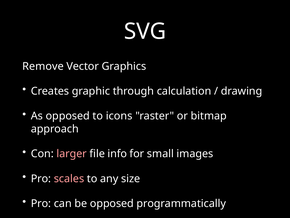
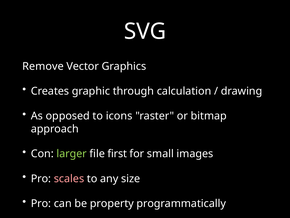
larger colour: pink -> light green (72, 153)
info: info -> first (117, 153)
be opposed: opposed -> property (112, 203)
